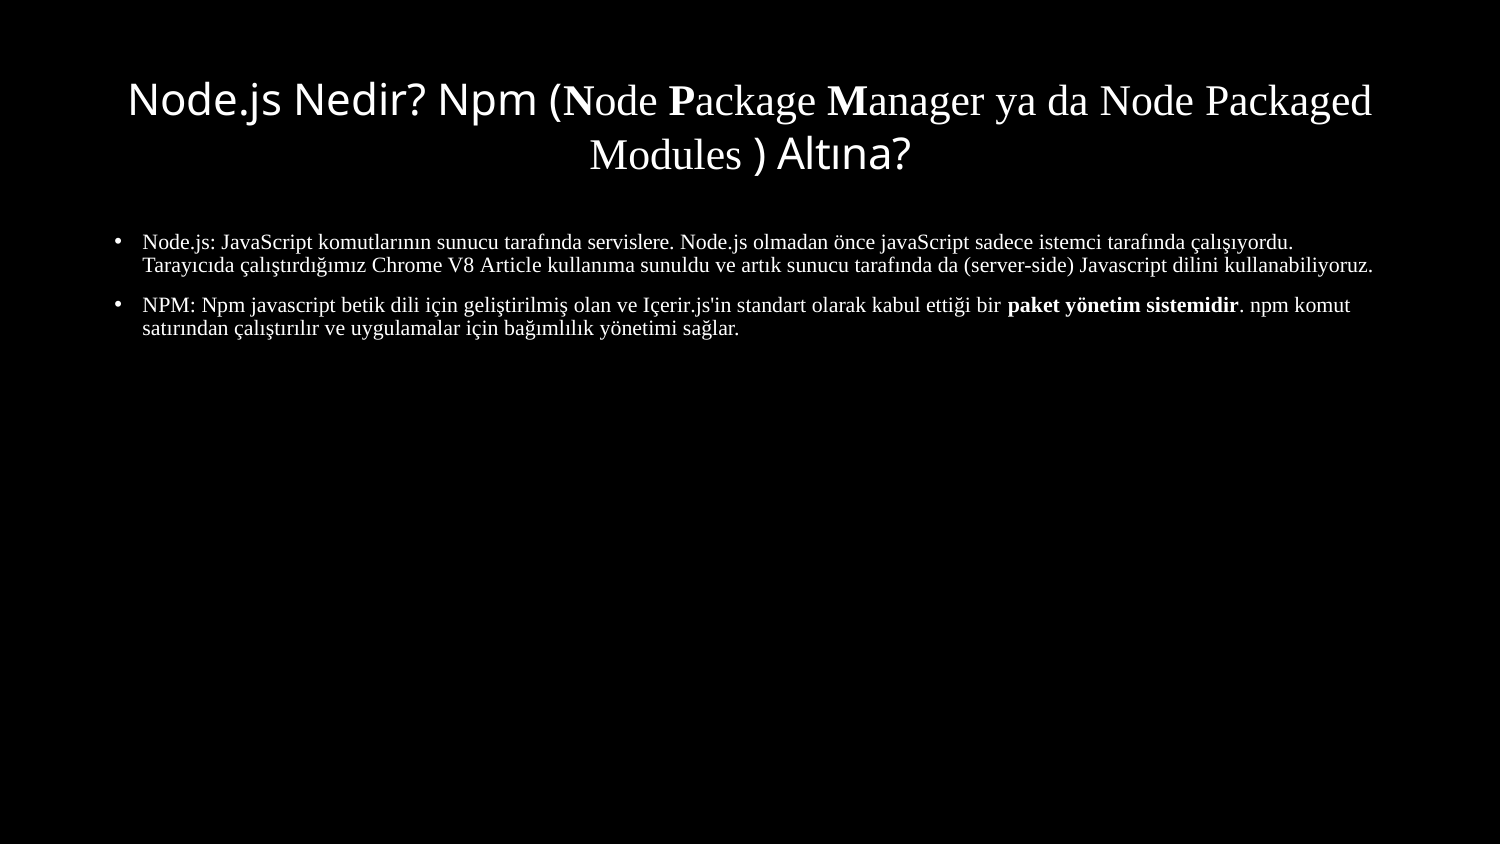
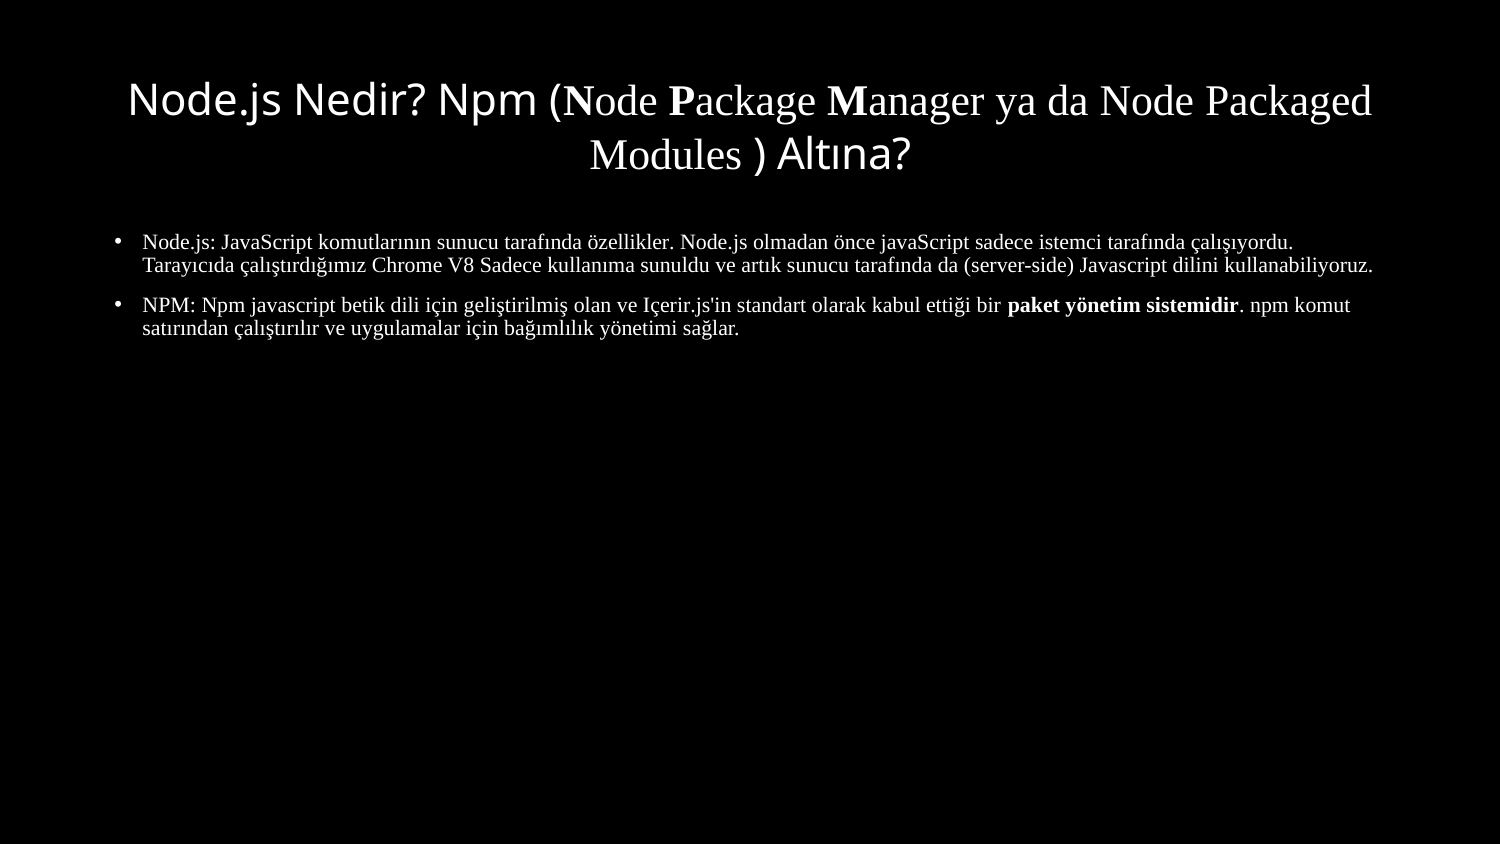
servislere: servislere -> özellikler (631, 242)
V8 Article: Article -> Sadece (511, 266)
